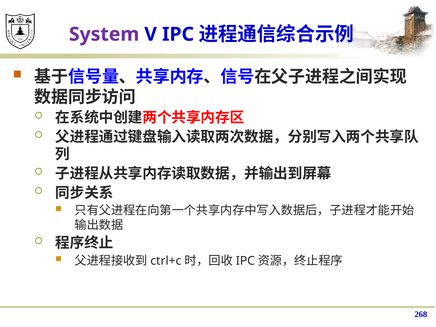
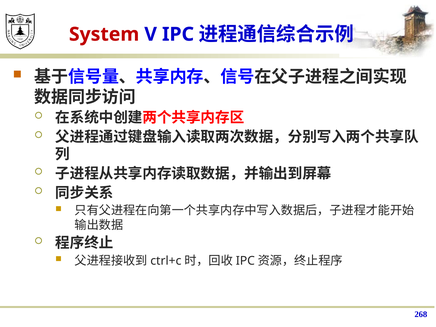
System colour: purple -> red (104, 34)
